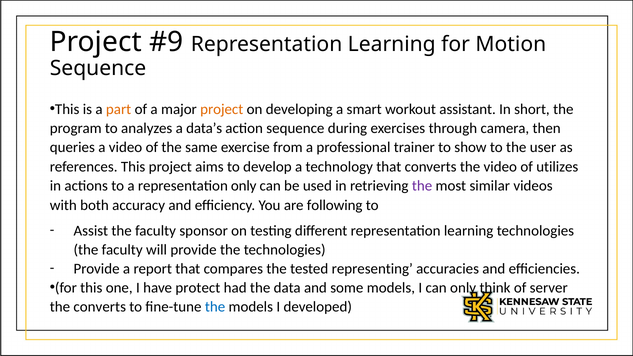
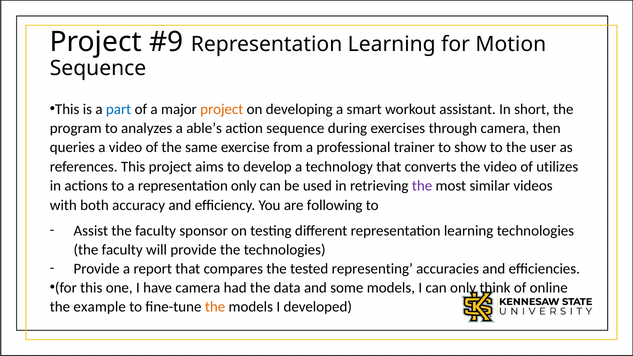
part colour: orange -> blue (119, 109)
data’s: data’s -> able’s (204, 128)
have protect: protect -> camera (198, 288)
server: server -> online (549, 288)
the converts: converts -> example (100, 307)
the colour: blue -> orange (215, 307)
